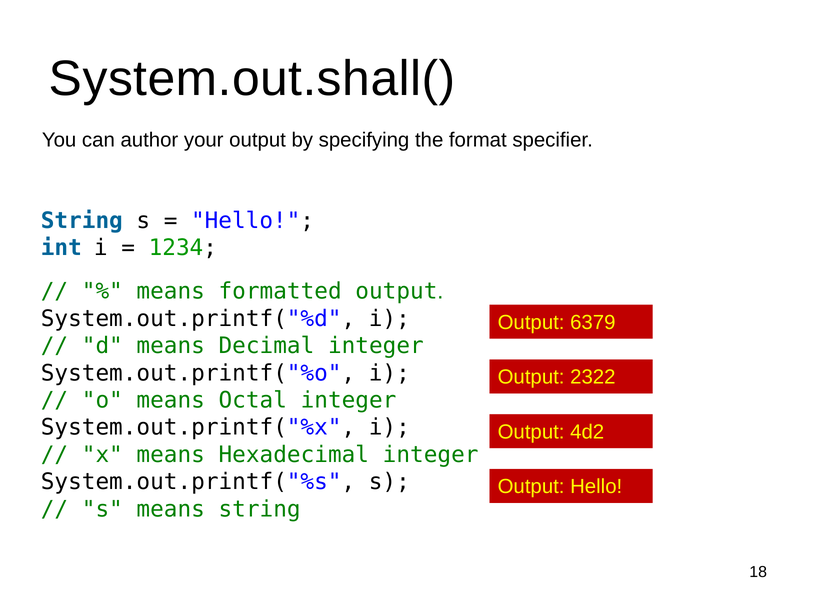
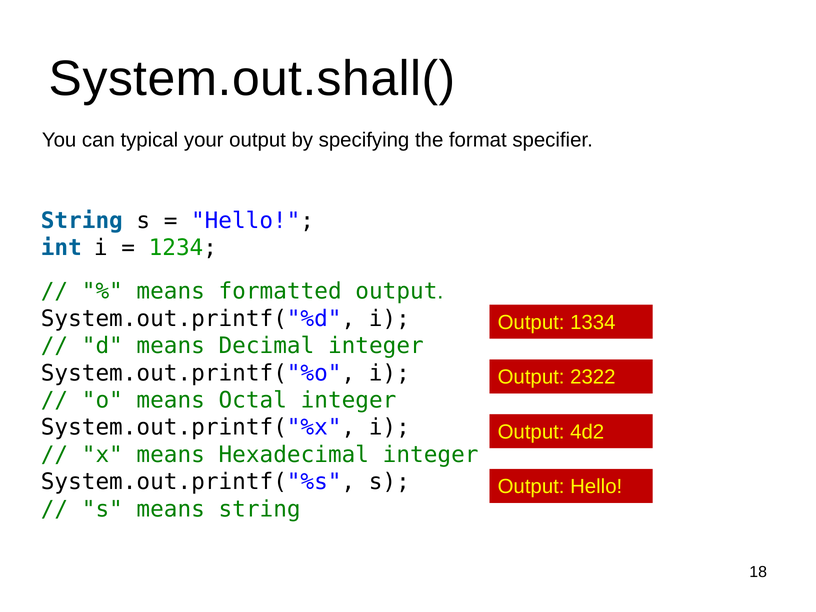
author: author -> typical (149, 140)
6379: 6379 -> 1334 (593, 322)
